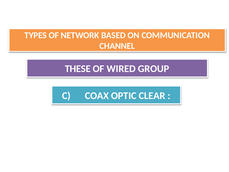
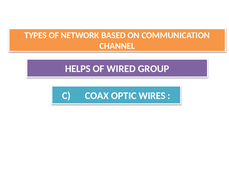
THESE: THESE -> HELPS (78, 69)
CLEAR: CLEAR -> WIRES (152, 96)
